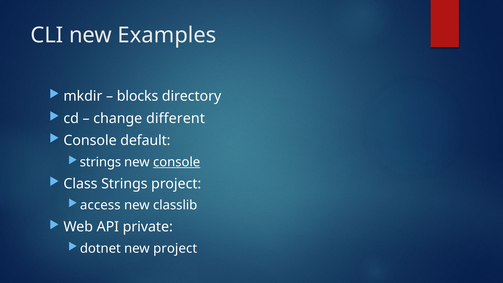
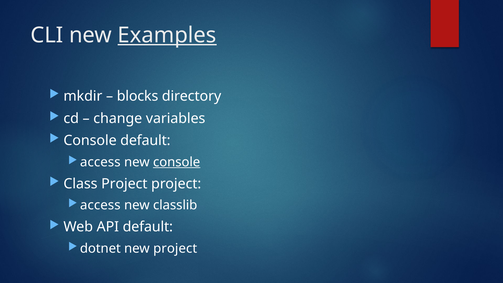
Examples underline: none -> present (167, 35)
different: different -> variables (176, 118)
strings: strings -> access (100, 162)
Class Strings: Strings -> Project (124, 184)
API private: private -> default (148, 227)
